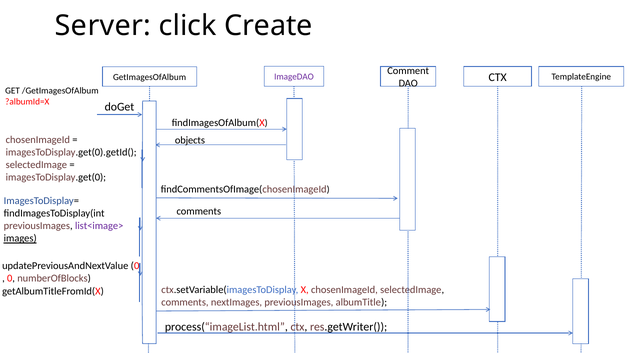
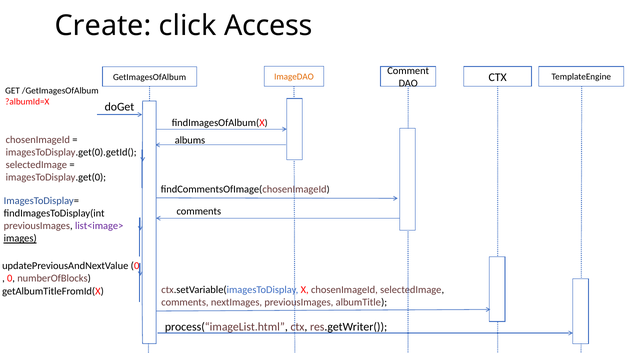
Server: Server -> Create (103, 26)
Create: Create -> Access (268, 26)
ImageDAO colour: purple -> orange (294, 77)
objects: objects -> albums (190, 141)
